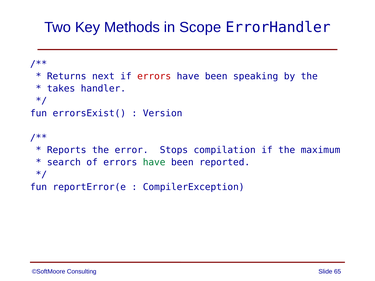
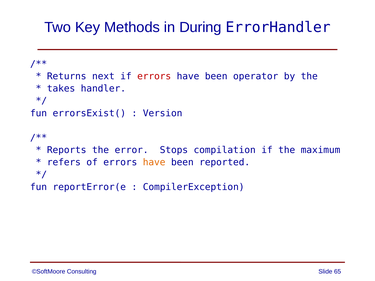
Scope: Scope -> During (200, 27)
speaking: speaking -> operator (256, 76)
search: search -> refers (64, 162)
have colour: green -> orange (154, 162)
